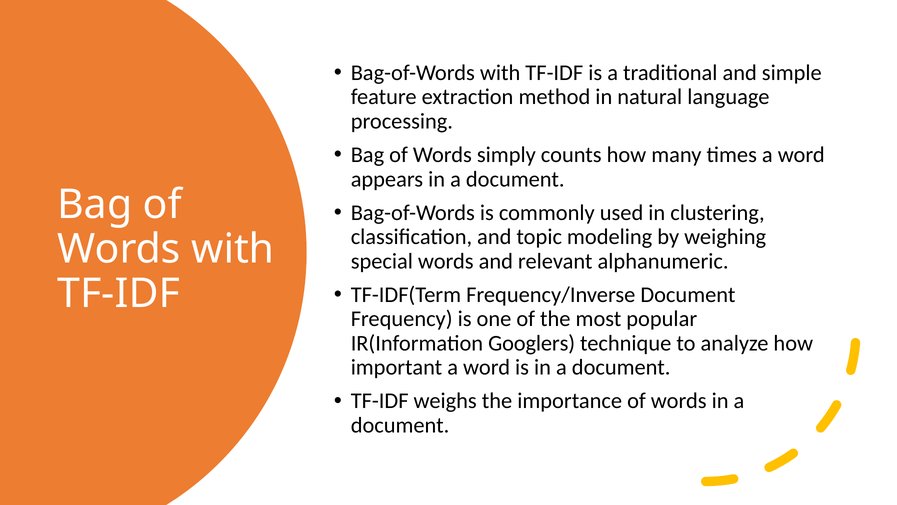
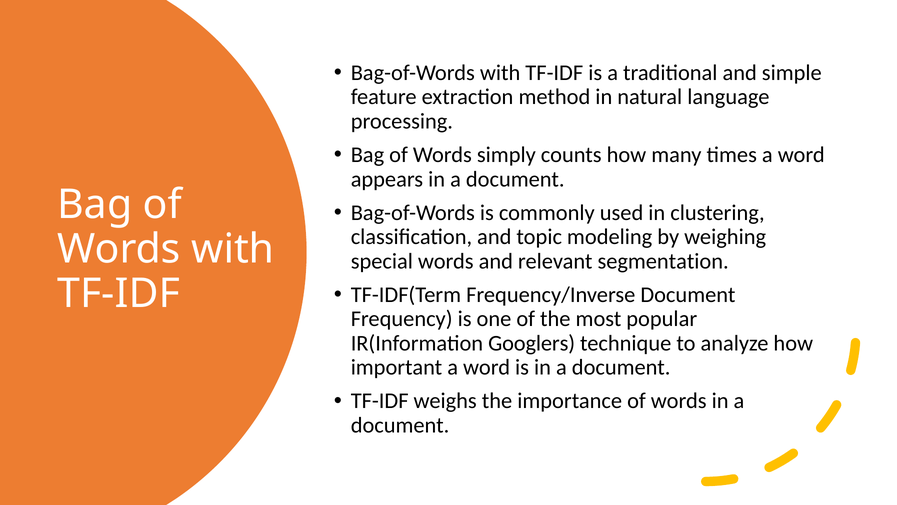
alphanumeric: alphanumeric -> segmentation (663, 261)
